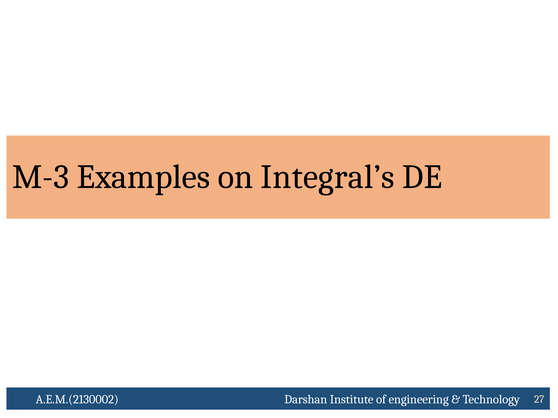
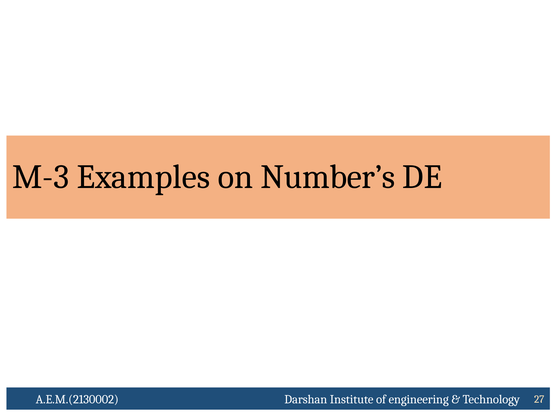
Integral’s: Integral’s -> Number’s (328, 177)
